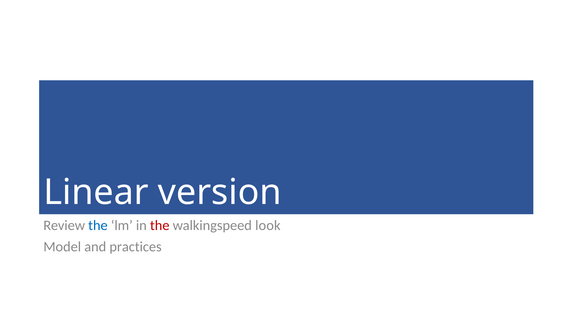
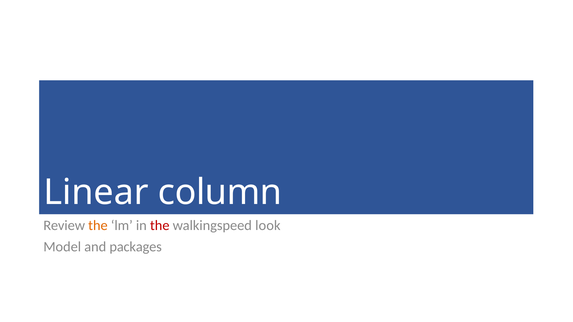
version: version -> column (220, 193)
the colour: blue -> orange (98, 226)
practices: practices -> packages (136, 247)
